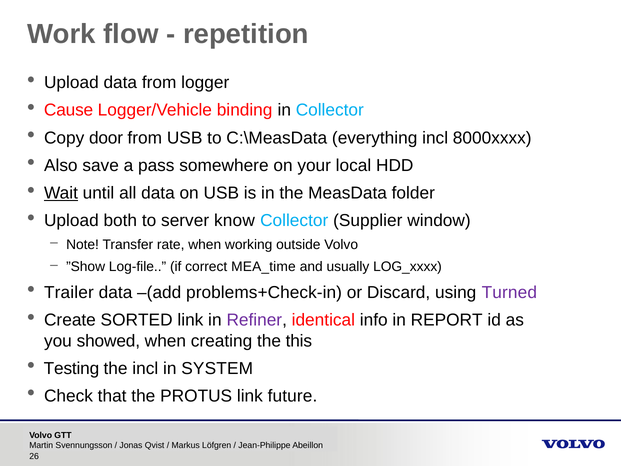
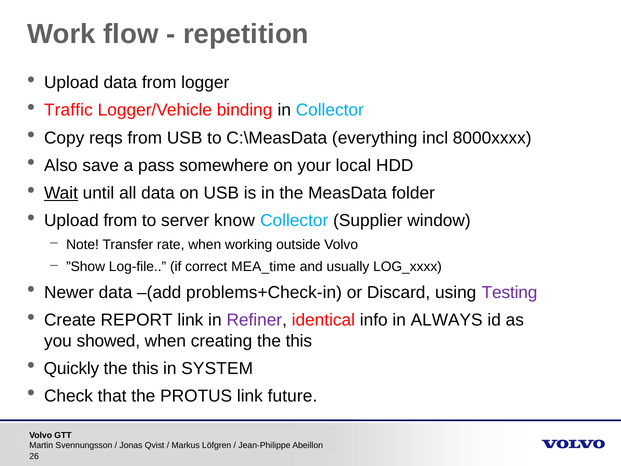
Cause: Cause -> Traffic (68, 110)
door: door -> reqs (106, 138)
Upload both: both -> from (120, 221)
Trailer: Trailer -> Newer (69, 292)
Turned: Turned -> Testing (510, 292)
SORTED: SORTED -> REPORT (137, 320)
REPORT: REPORT -> ALWAYS (447, 320)
Testing: Testing -> Quickly (71, 368)
incl: incl -> this (145, 368)
